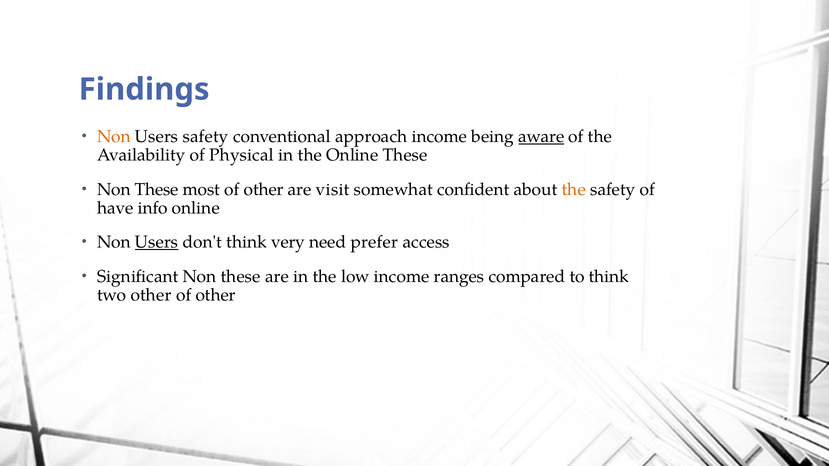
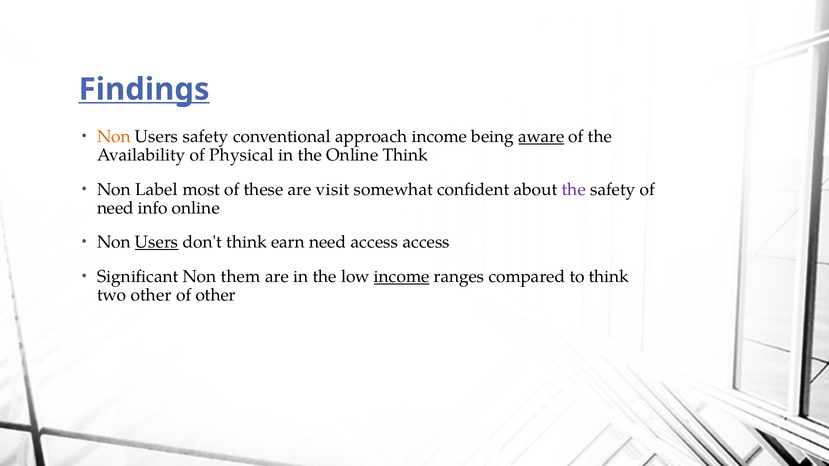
Findings underline: none -> present (144, 89)
Online These: These -> Think (405, 155)
These: These -> Label (157, 190)
most of other: other -> these (264, 190)
the colour: orange -> purple (574, 190)
have: have -> need (115, 208)
very: very -> earn (288, 242)
need prefer: prefer -> access (374, 242)
Significant Non these: these -> them (241, 277)
income underline: none -> present (402, 277)
